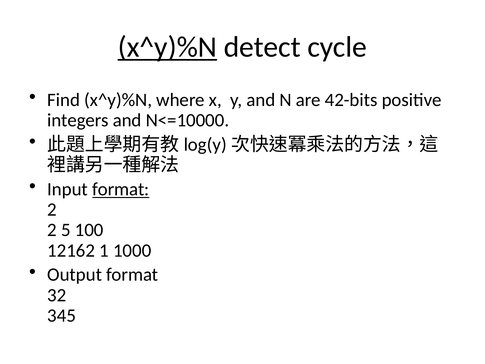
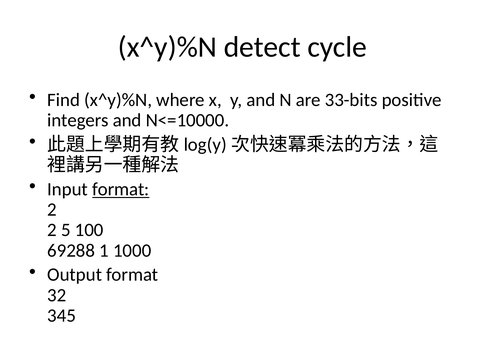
x^y)%N underline: present -> none (167, 47)
42-bits: 42-bits -> 33-bits (351, 100)
12162: 12162 -> 69288 (71, 250)
